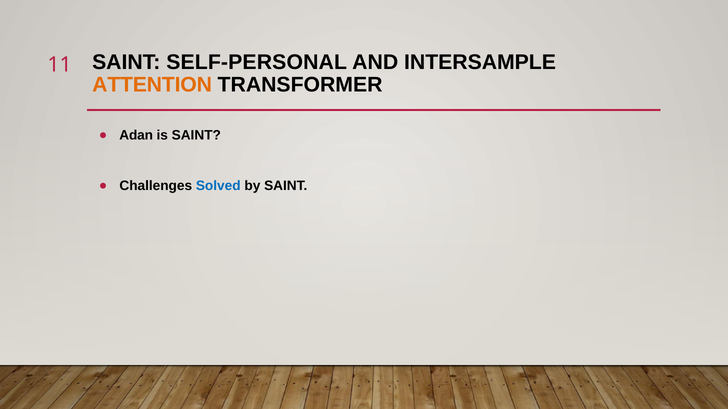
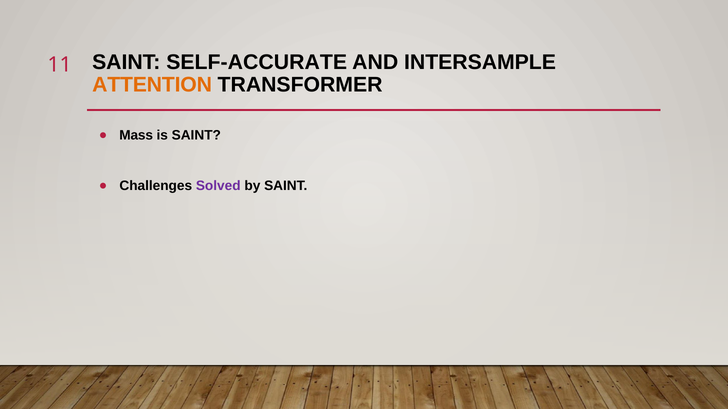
SELF-PERSONAL: SELF-PERSONAL -> SELF-ACCURATE (257, 62)
Adan: Adan -> Mass (136, 135)
Solved colour: blue -> purple (218, 186)
